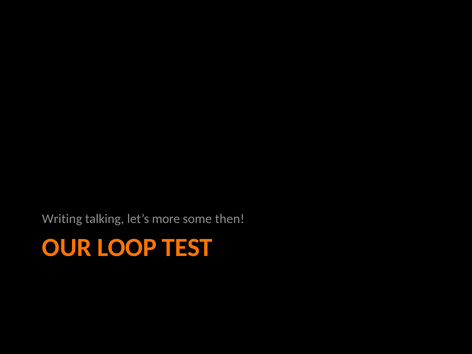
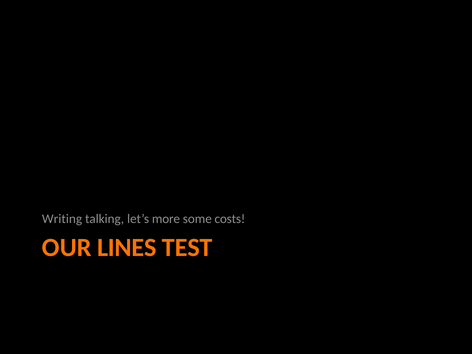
then: then -> costs (230, 219)
LOOP: LOOP -> LINES (127, 247)
